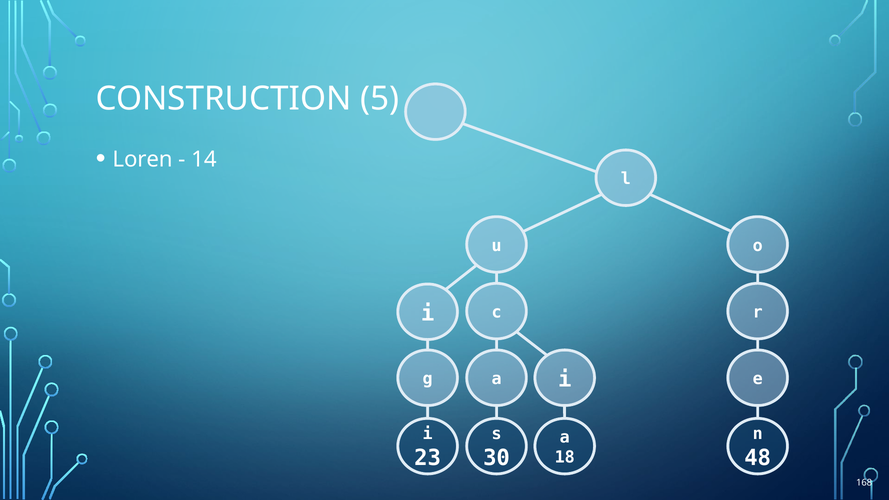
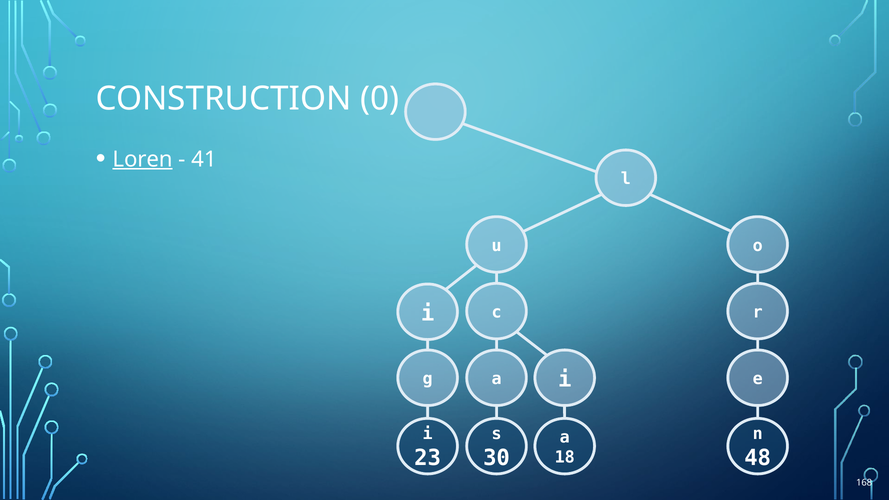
5: 5 -> 0 (380, 99)
Loren underline: none -> present (143, 159)
14: 14 -> 41 (204, 159)
